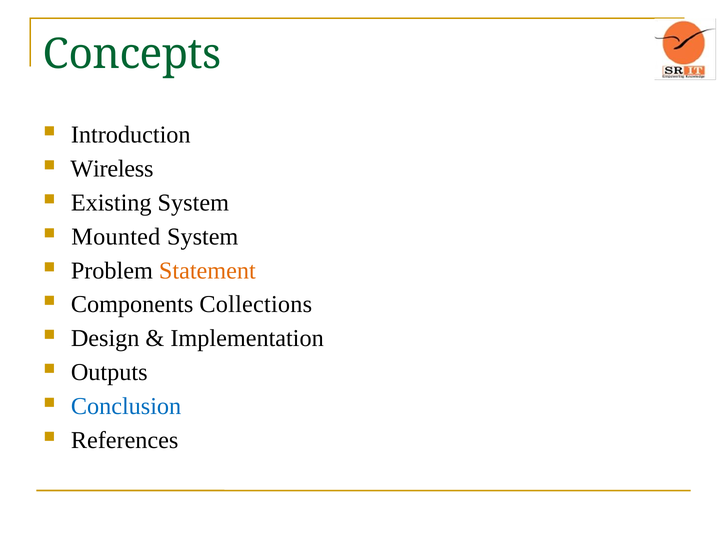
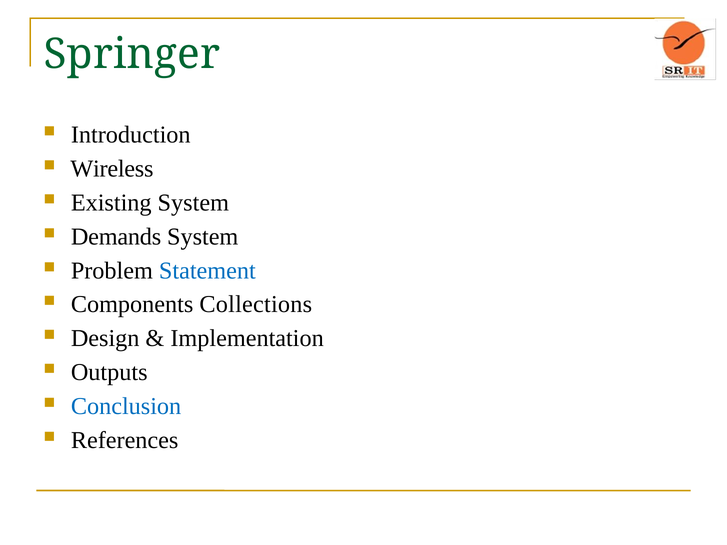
Concepts: Concepts -> Springer (132, 54)
Mounted: Mounted -> Demands (116, 237)
Statement colour: orange -> blue (207, 271)
